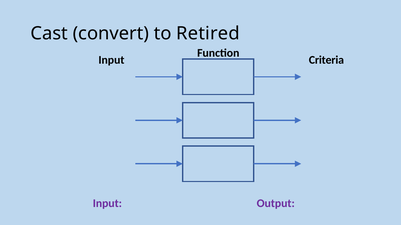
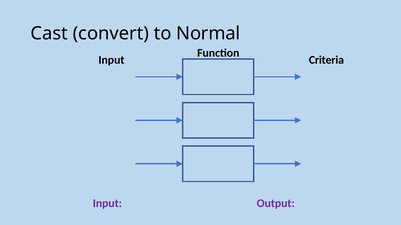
Retired: Retired -> Normal (208, 34)
